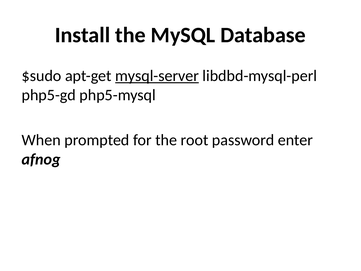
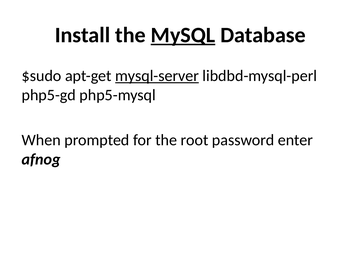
MySQL underline: none -> present (183, 35)
